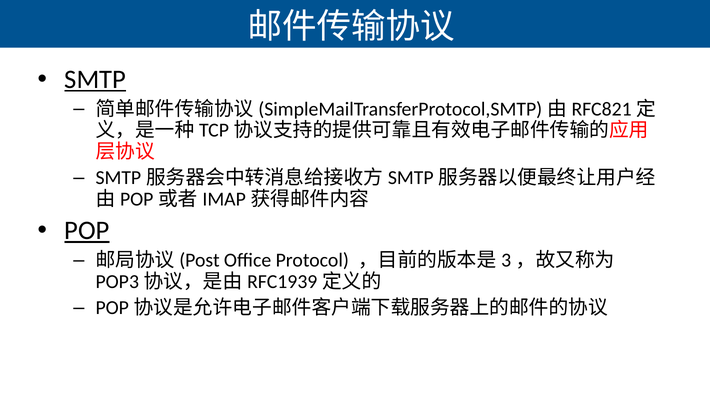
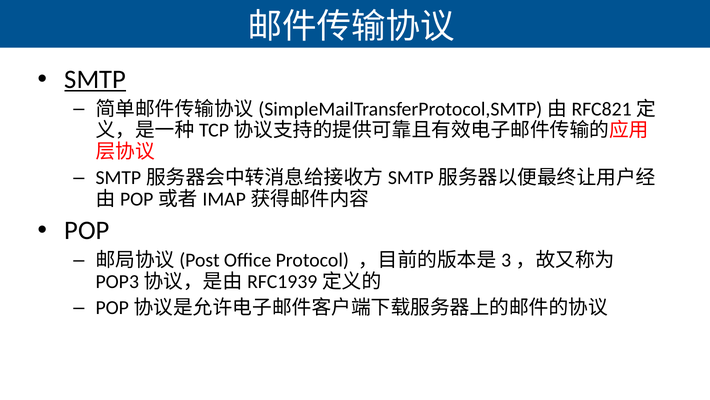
POP underline: present -> none (87, 230)
